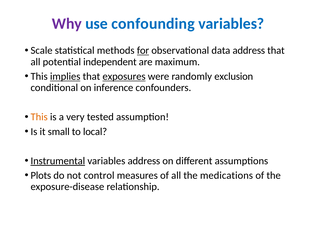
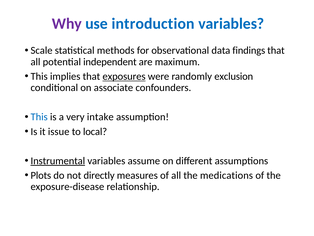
confounding: confounding -> introduction (153, 24)
for underline: present -> none (143, 50)
data address: address -> findings (249, 50)
implies underline: present -> none (65, 76)
inference: inference -> associate (113, 88)
This colour: orange -> blue (39, 117)
tested: tested -> intake (100, 117)
small: small -> issue (59, 131)
variables address: address -> assume (144, 160)
control: control -> directly (99, 175)
